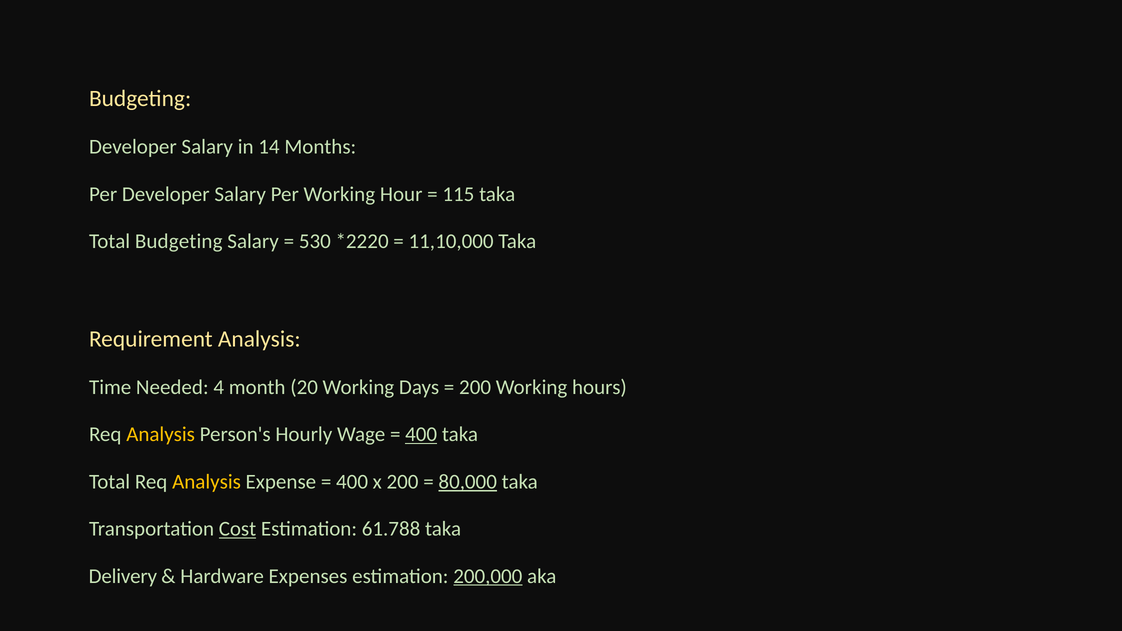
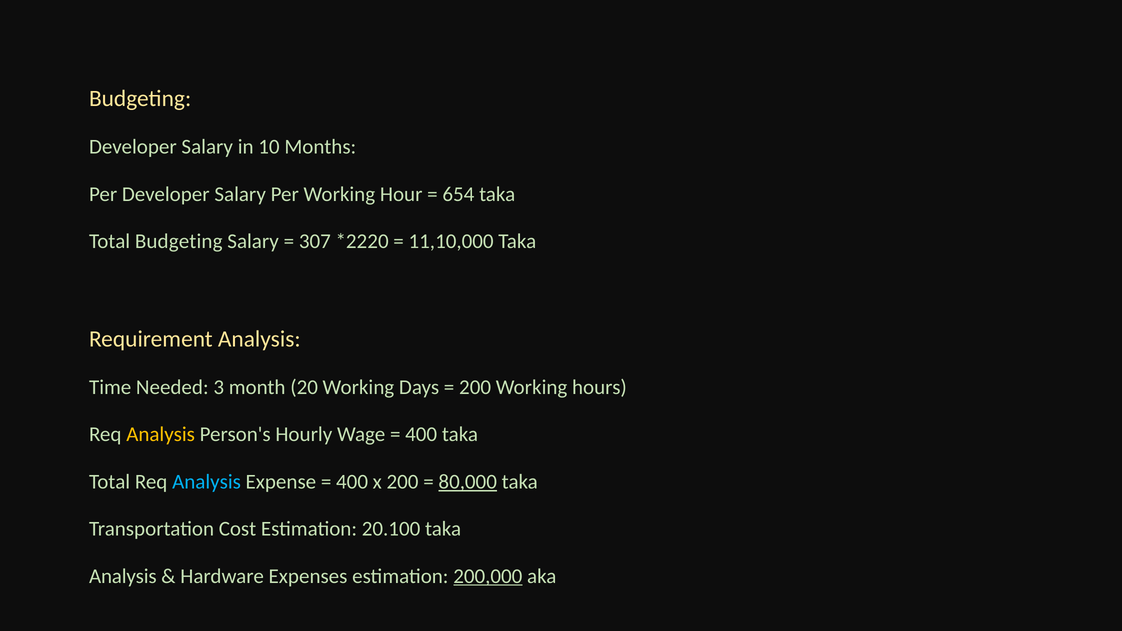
14: 14 -> 10 (269, 147)
115: 115 -> 654 (458, 194)
530: 530 -> 307 (315, 241)
4: 4 -> 3 (219, 387)
400 underline: present -> none (421, 435)
Analysis colour: yellow -> light blue (207, 482)
Cost underline: present -> none (237, 529)
61.788: 61.788 -> 20.100 (391, 529)
Delivery: Delivery -> Analysis (123, 576)
